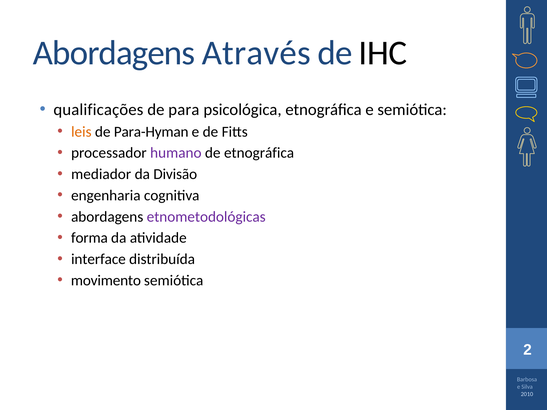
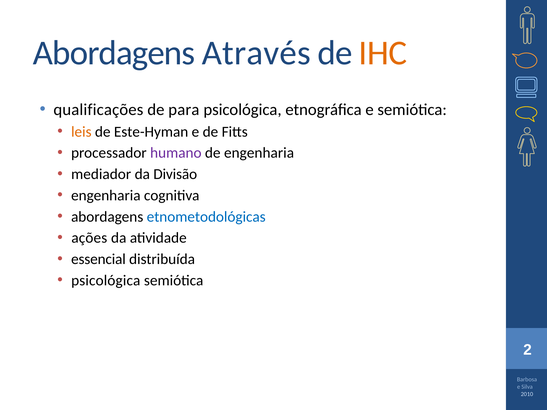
IHC colour: black -> orange (383, 53)
Para-Hyman: Para-Hyman -> Este-Hyman (151, 132)
de etnográfica: etnográfica -> engenharia (259, 153)
etnometodológicas colour: purple -> blue (206, 217)
forma: forma -> ações (89, 238)
interface: interface -> essencial (98, 259)
movimento: movimento -> psicológica (106, 281)
